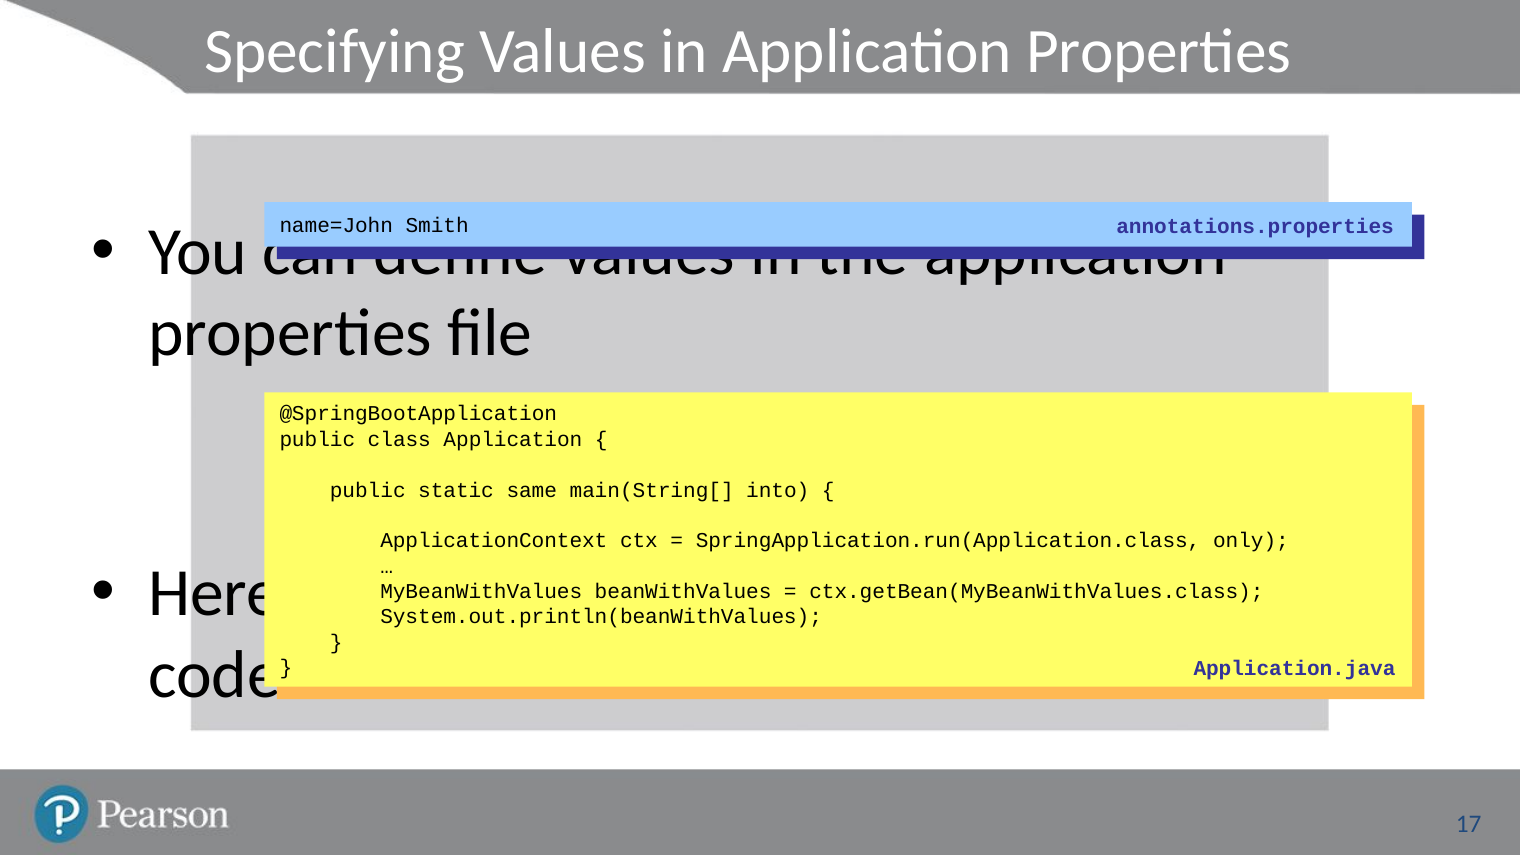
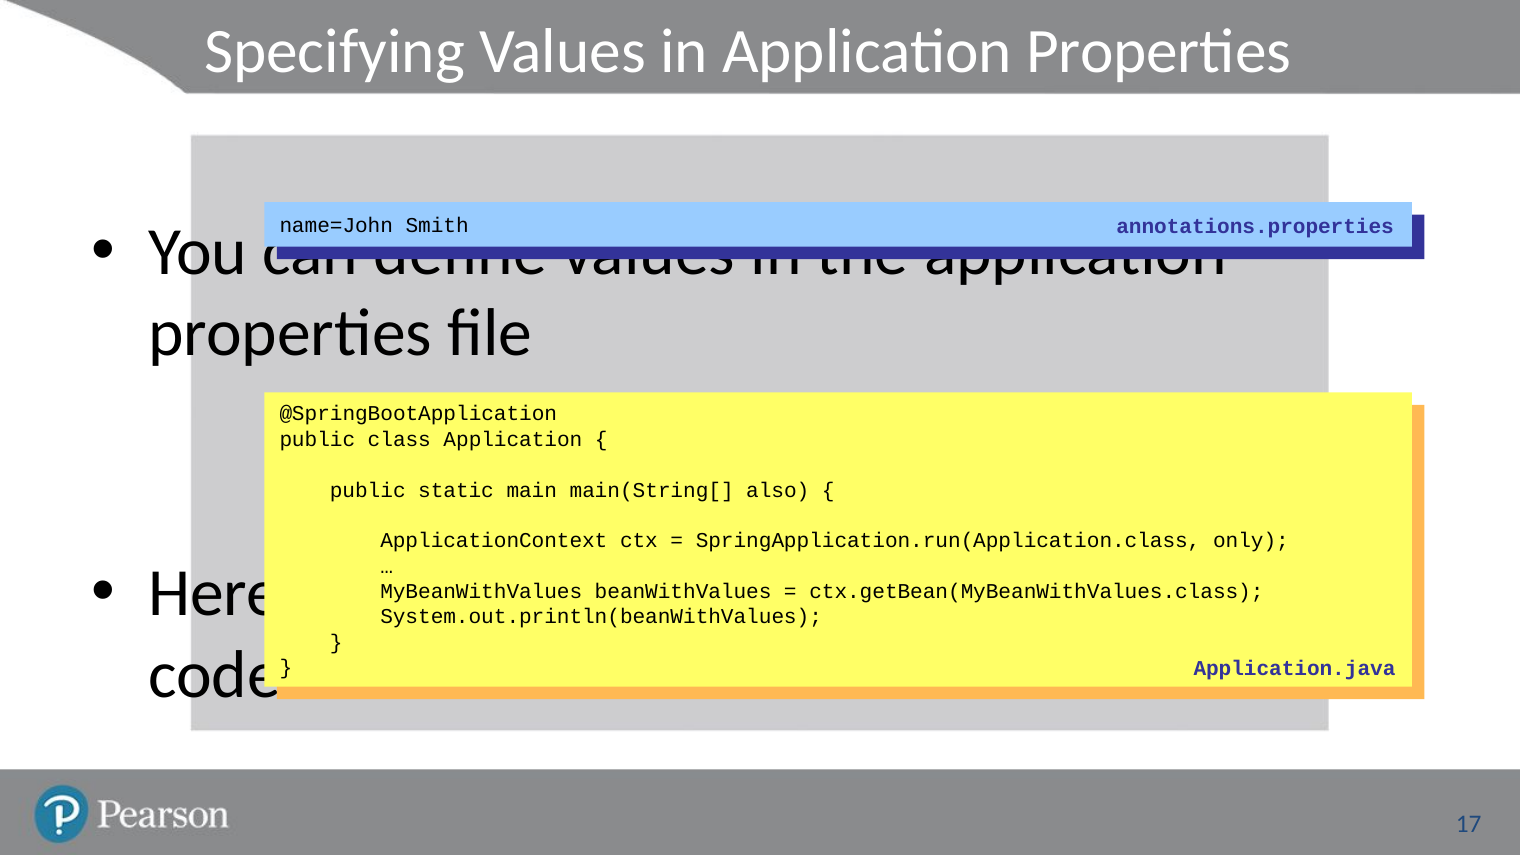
static same: same -> main (532, 490)
into: into -> also (778, 490)
